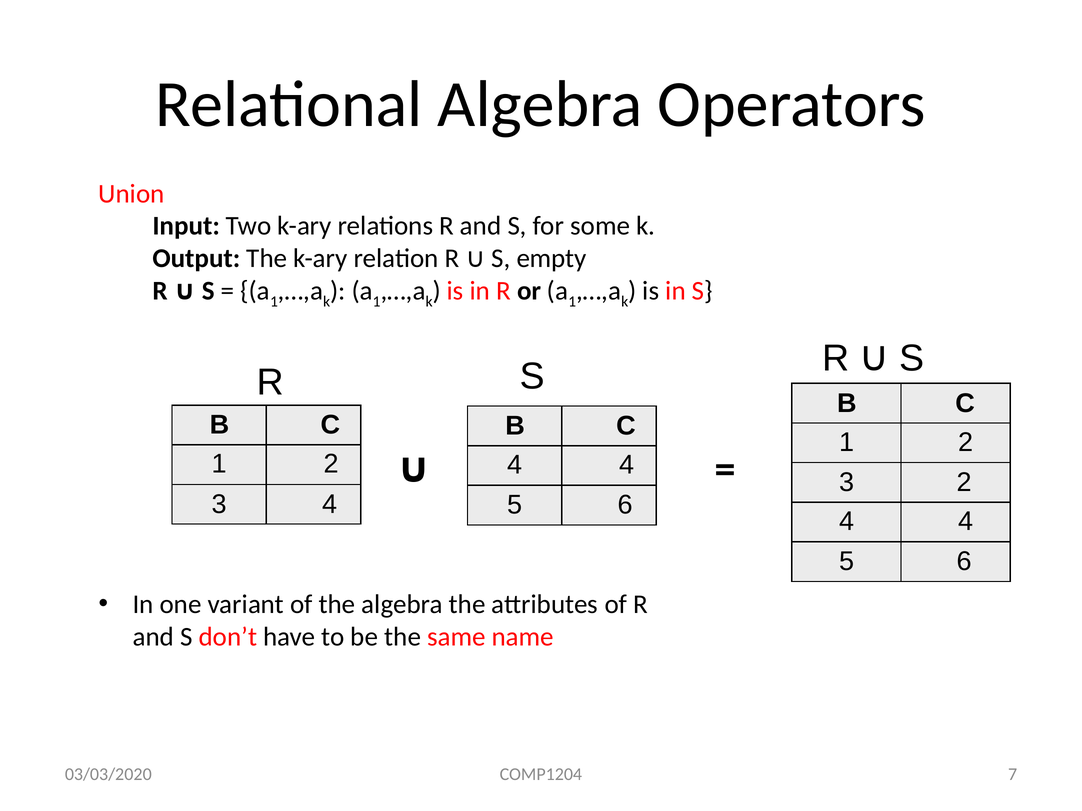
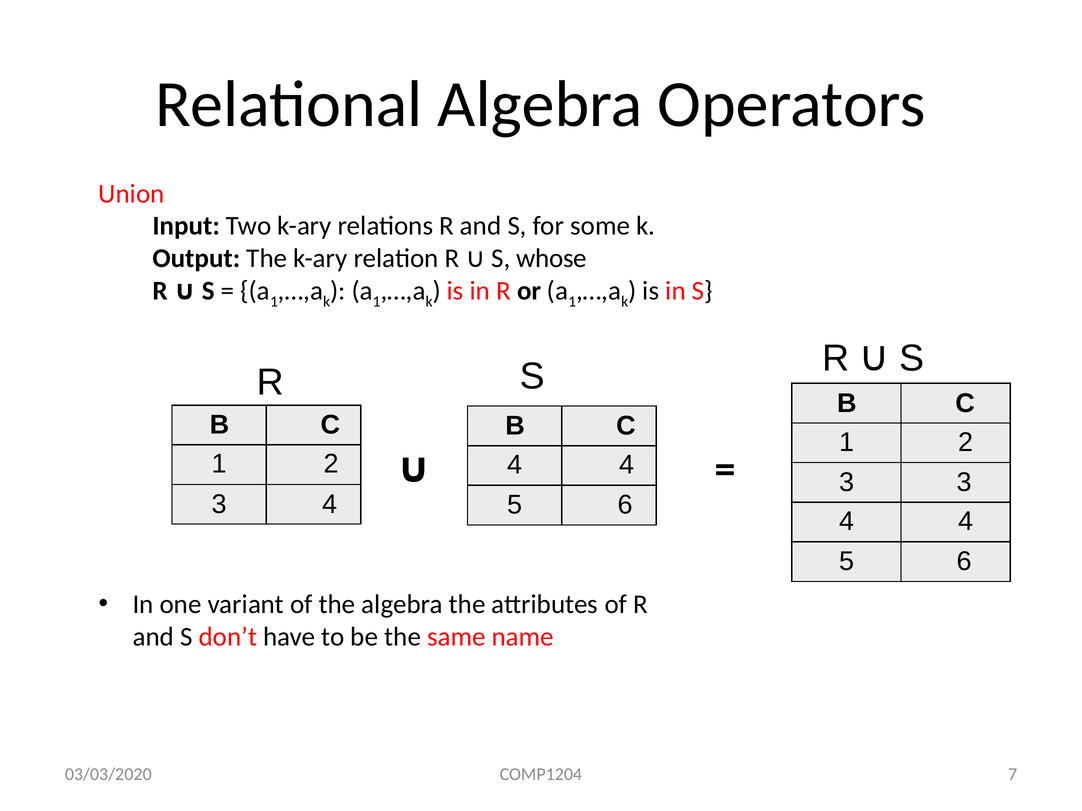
empty: empty -> whose (552, 259)
3 2: 2 -> 3 (964, 483)
